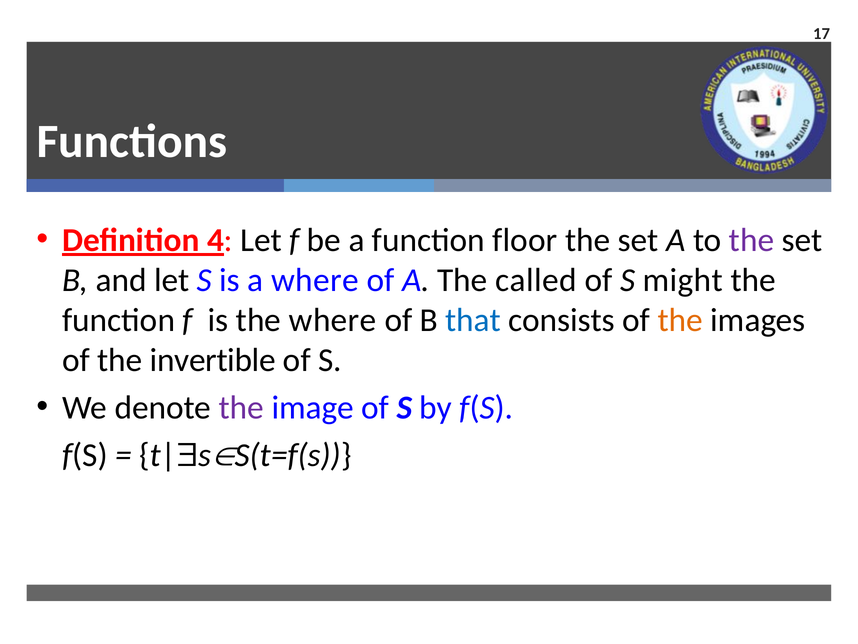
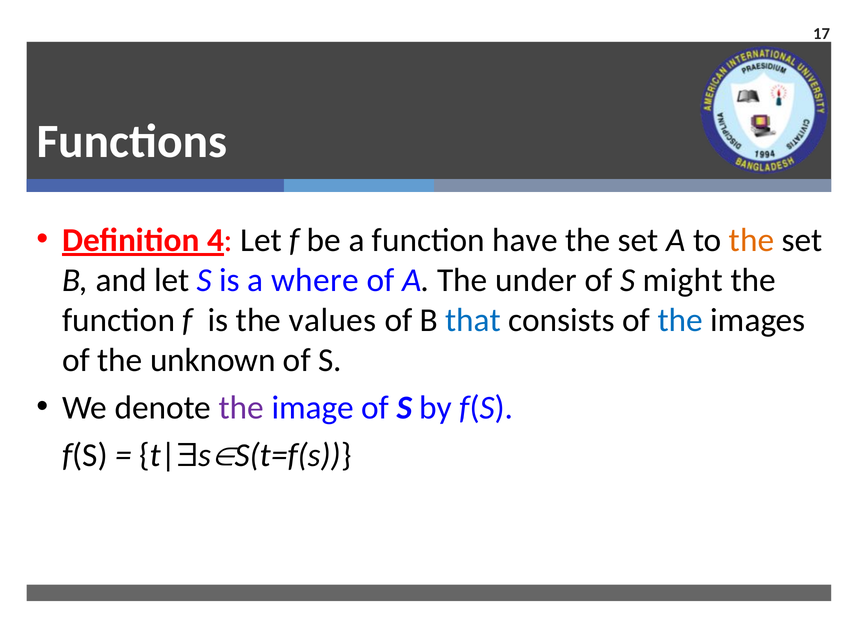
floor: floor -> have (525, 240)
the colour: purple -> orange (752, 240)
called: called -> under (536, 280)
the where: where -> values (333, 320)
the colour: orange -> blue (680, 320)
invertible: invertible -> unknown (213, 360)
